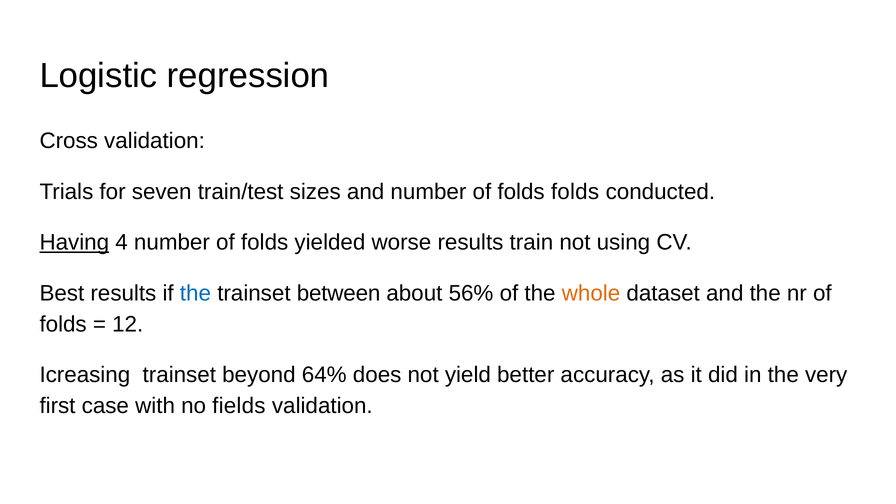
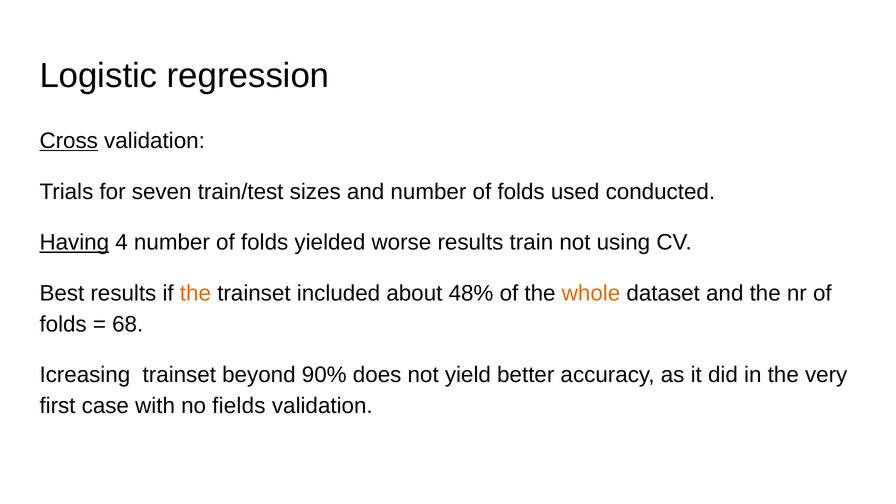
Cross underline: none -> present (69, 141)
folds folds: folds -> used (575, 192)
the colour: blue -> orange (195, 293)
between: between -> included (338, 293)
56%: 56% -> 48% (471, 293)
12: 12 -> 68 (128, 324)
64%: 64% -> 90% (324, 375)
